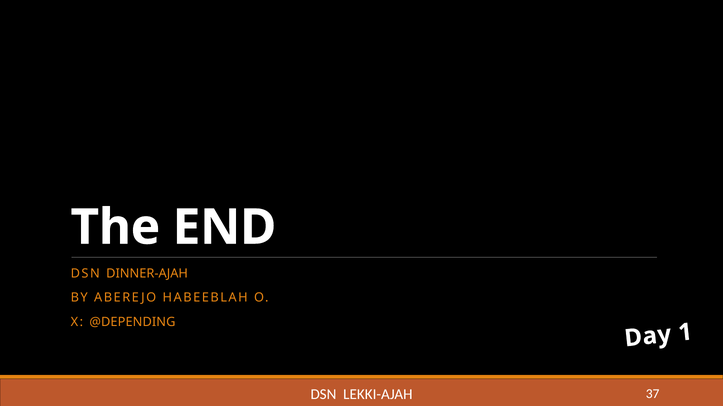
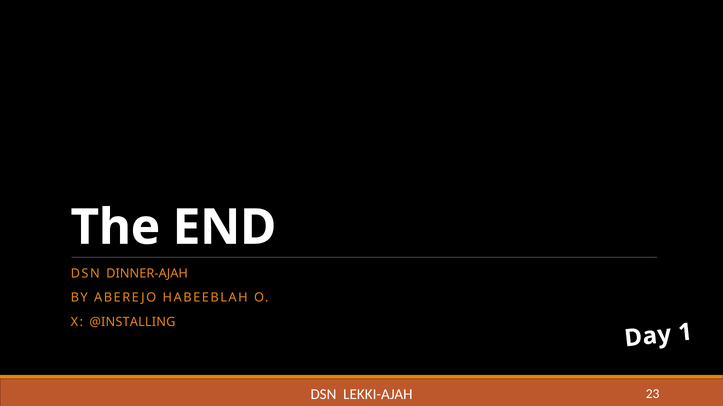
@DEPENDING: @DEPENDING -> @INSTALLING (132, 323)
37: 37 -> 23 (653, 395)
